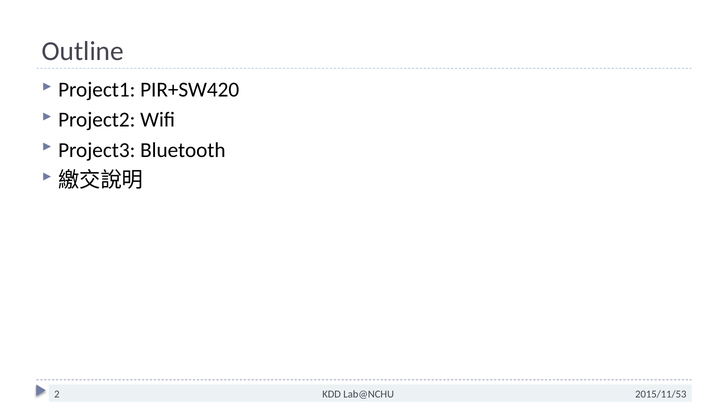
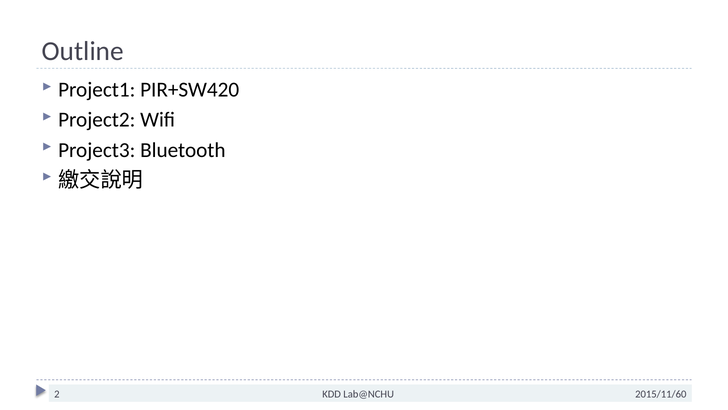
2015/11/53: 2015/11/53 -> 2015/11/60 (661, 394)
